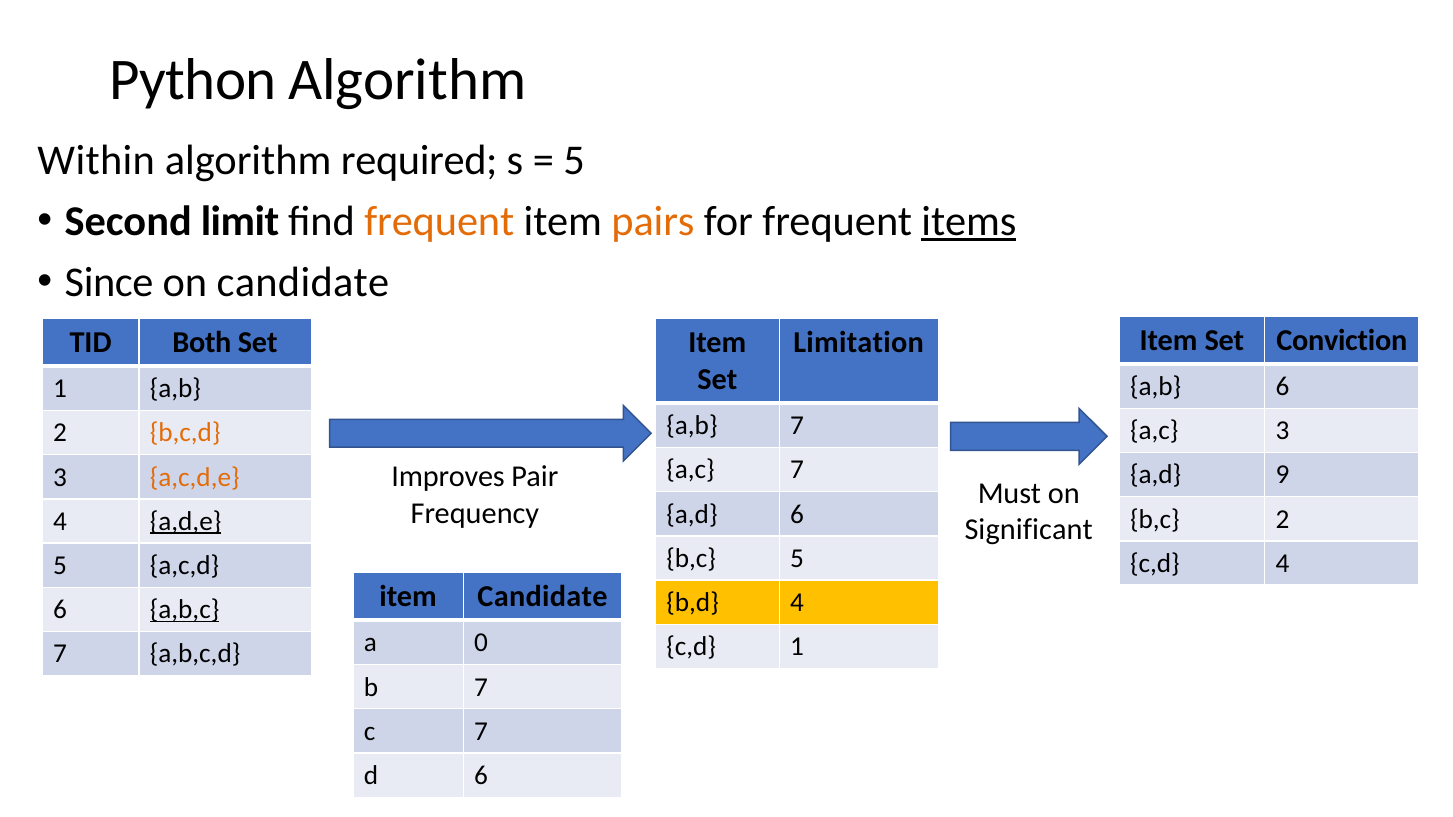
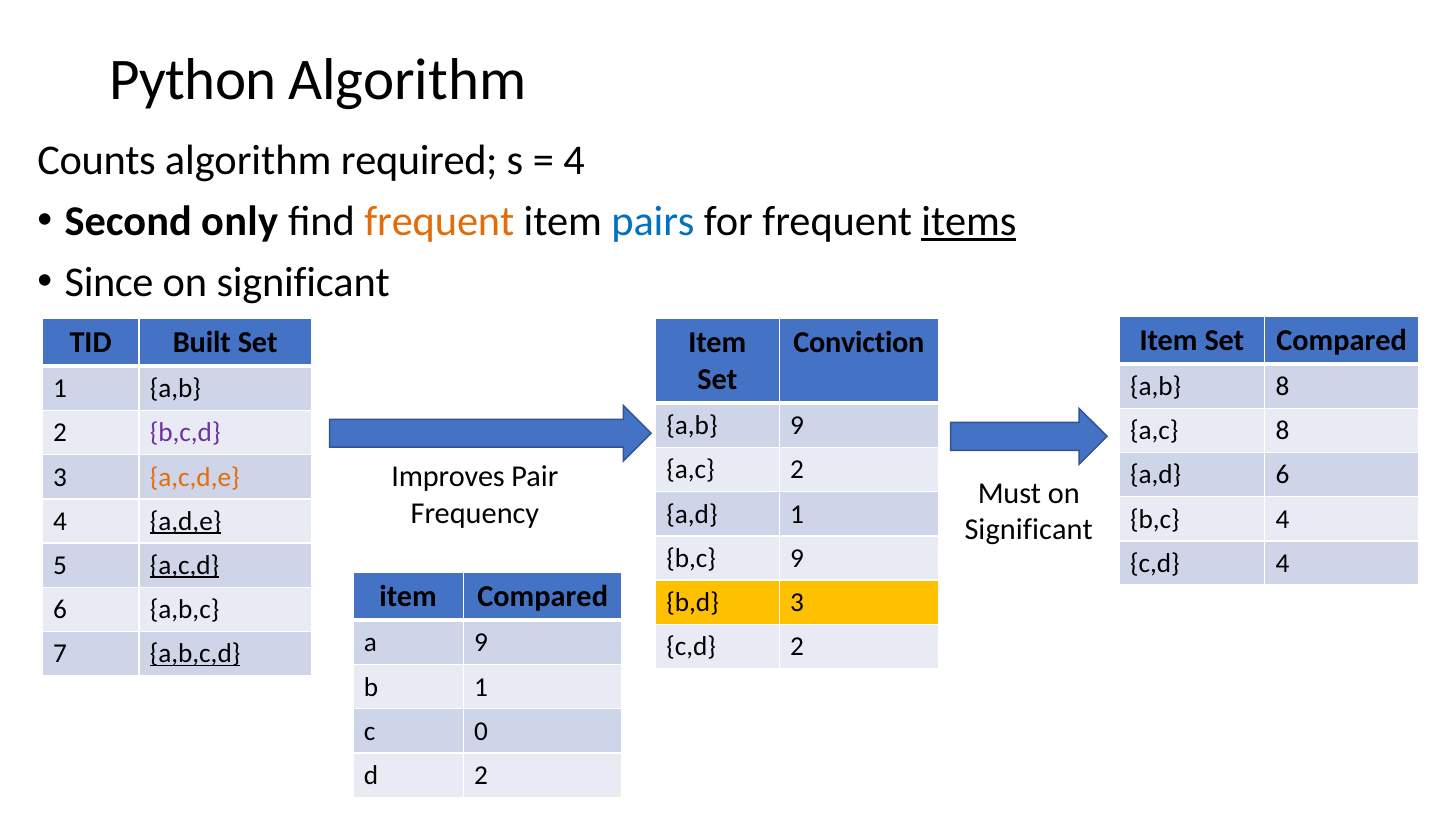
Within: Within -> Counts (97, 161)
5: 5 -> 4 (574, 161)
limit: limit -> only (240, 221)
pairs colour: orange -> blue (653, 221)
candidate: candidate -> significant (303, 282)
Set Conviction: Conviction -> Compared (1342, 341)
Both: Both -> Built (202, 343)
Limitation: Limitation -> Conviction (859, 343)
a,b 6: 6 -> 8 (1282, 387)
a,b 7: 7 -> 9 (797, 426)
a,c 3: 3 -> 8 (1282, 431)
b,c,d colour: orange -> purple (185, 433)
a,c 7: 7 -> 2 (797, 470)
a,d 9: 9 -> 6 (1282, 475)
a,d 6: 6 -> 1 (797, 514)
b,c 2: 2 -> 4 (1282, 519)
b,c 5: 5 -> 9 (797, 559)
a,c,d underline: none -> present (185, 566)
item Candidate: Candidate -> Compared (543, 597)
b,d 4: 4 -> 3 (797, 603)
a,b,c underline: present -> none (185, 610)
a 0: 0 -> 9 (481, 643)
c,d 1: 1 -> 2 (797, 647)
a,b,c,d underline: none -> present (195, 654)
b 7: 7 -> 1 (481, 687)
c 7: 7 -> 0 (481, 731)
d 6: 6 -> 2 (481, 776)
